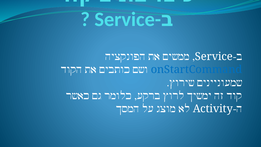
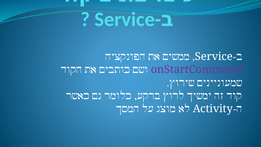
onStartCommand colour: blue -> purple (197, 69)
